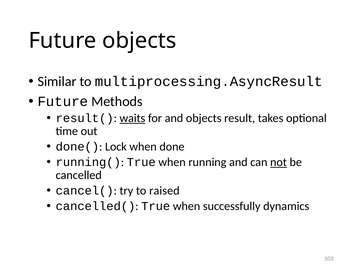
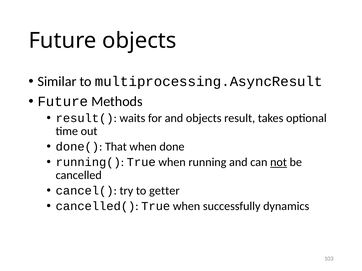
waits underline: present -> none (132, 118)
Lock: Lock -> That (116, 147)
raised: raised -> getter (164, 191)
